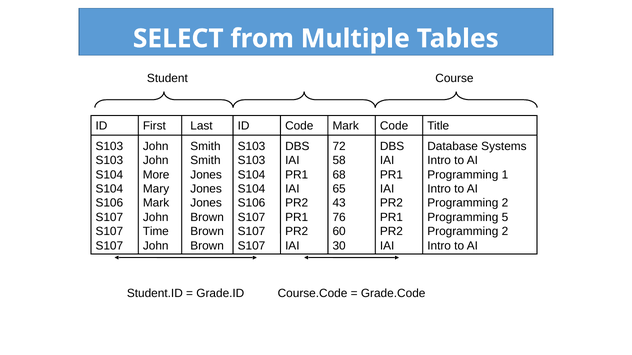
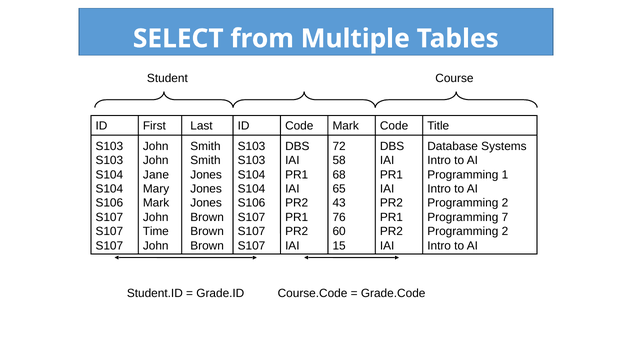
More: More -> Jane (156, 175)
5: 5 -> 7 (505, 218)
30: 30 -> 15 (339, 246)
